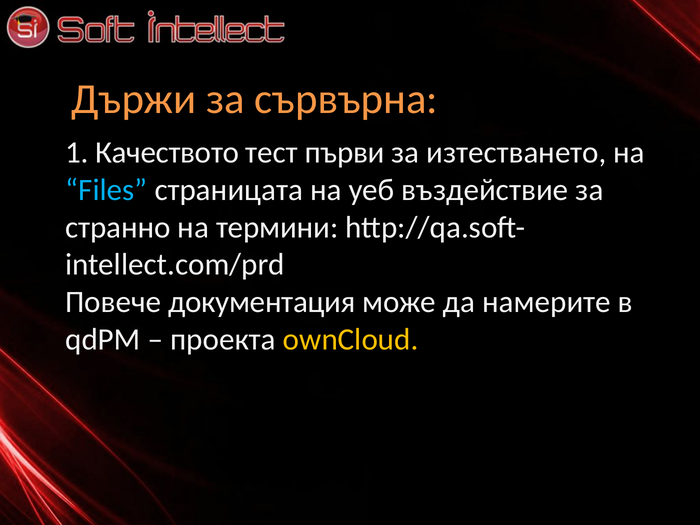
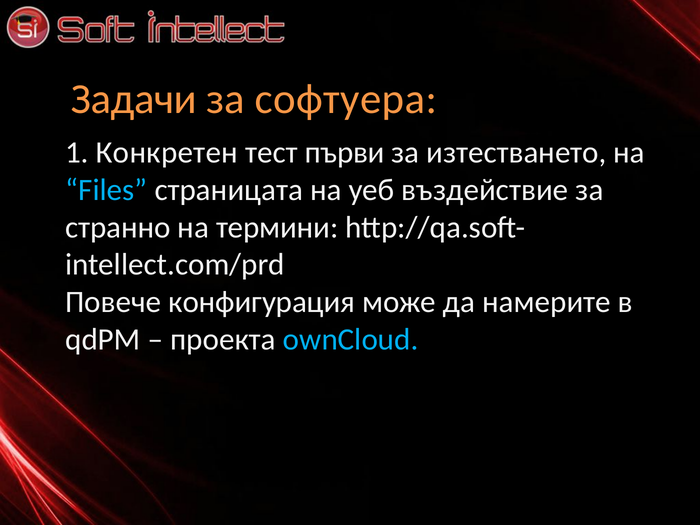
Държи: Държи -> Задачи (134, 99)
сървърна: сървърна -> софтуера (346, 99)
Качеството: Качеството -> Конкретен (167, 153)
документация: документация -> конфигурация (262, 302)
ownCloud colour: yellow -> light blue (351, 339)
